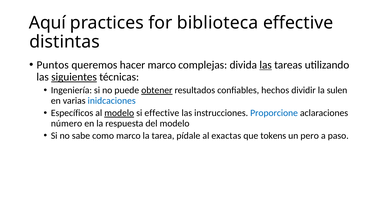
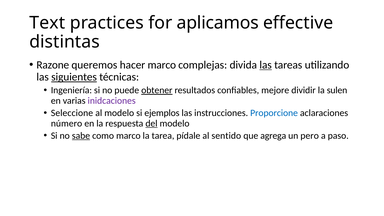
Aquí: Aquí -> Text (47, 23)
biblioteca: biblioteca -> aplicamos (218, 23)
Puntos: Puntos -> Razone (53, 65)
hechos: hechos -> mejore (275, 90)
inidcaciones colour: blue -> purple (112, 101)
Específicos: Específicos -> Seleccione (72, 113)
modelo underline: present -> none (119, 113)
si effective: effective -> ejemplos (162, 113)
del underline: none -> present (151, 123)
sabe underline: none -> present (81, 136)
exactas: exactas -> sentido (226, 136)
tokens: tokens -> agrega (273, 136)
